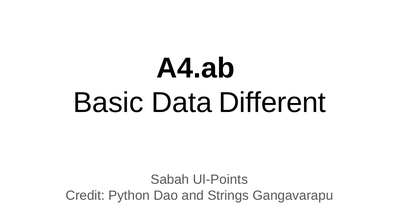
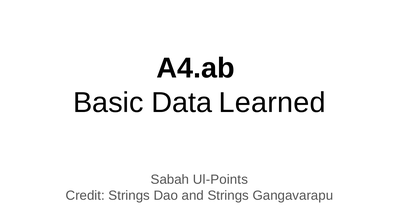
Different: Different -> Learned (272, 103)
Credit Python: Python -> Strings (129, 196)
